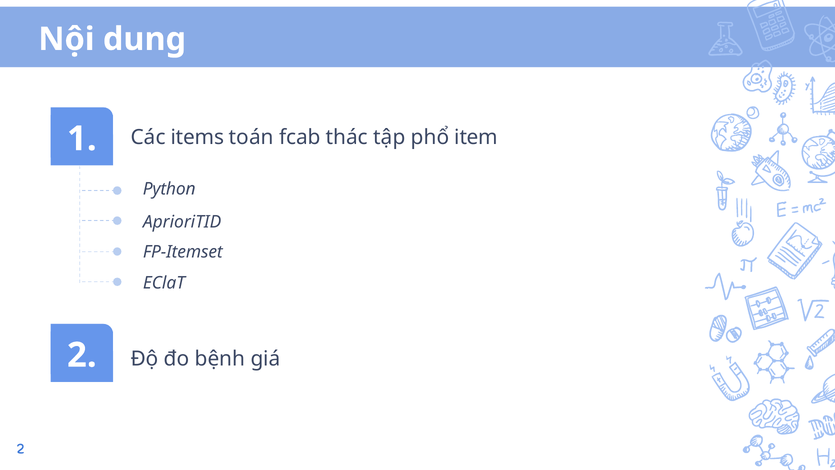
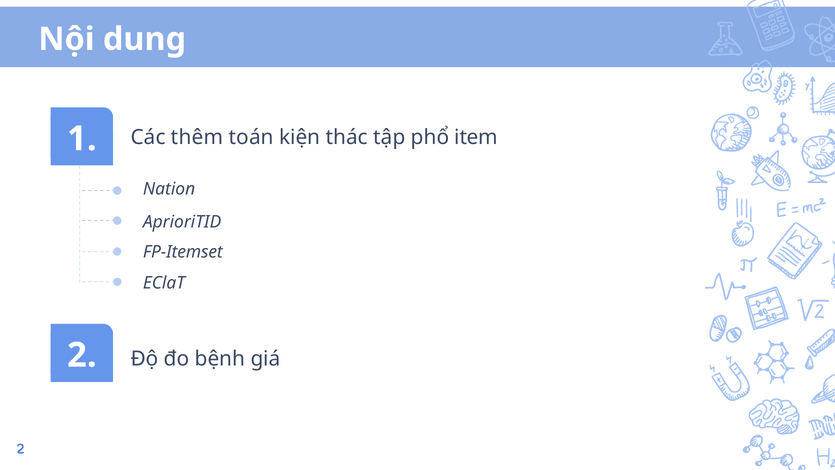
items: items -> thêm (197, 137)
fcab: fcab -> kiện (300, 137)
Python: Python -> Nation (169, 189)
